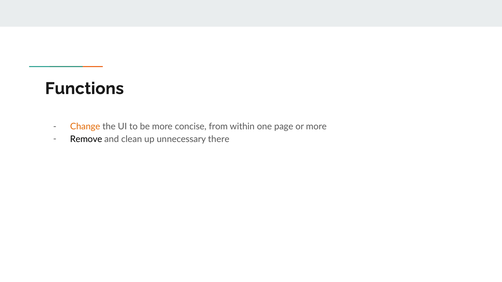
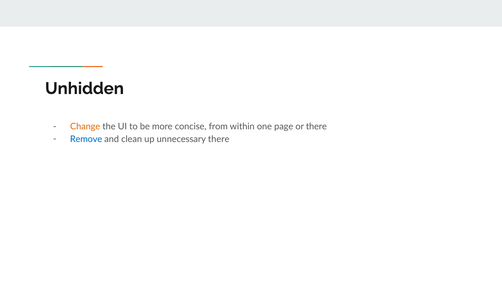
Functions: Functions -> Unhidden (84, 89)
or more: more -> there (316, 127)
Remove colour: black -> blue (86, 139)
